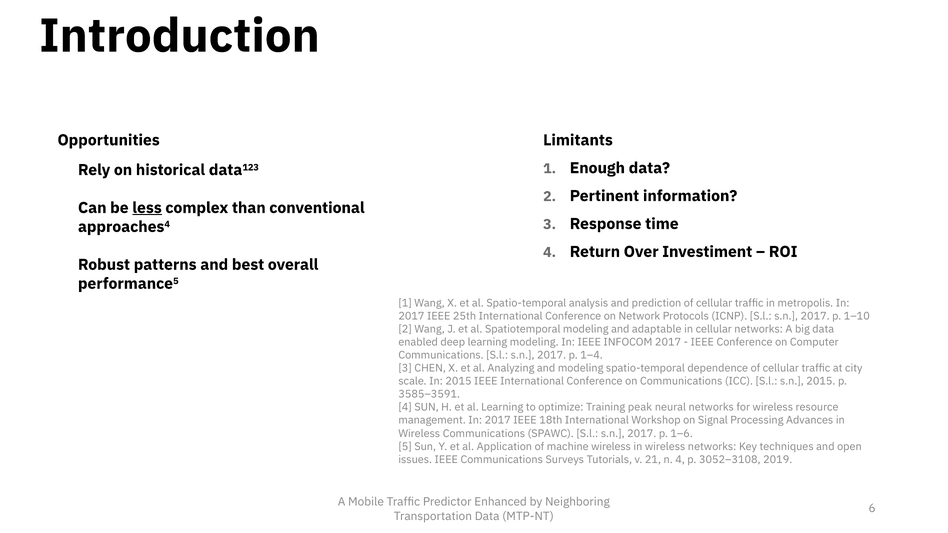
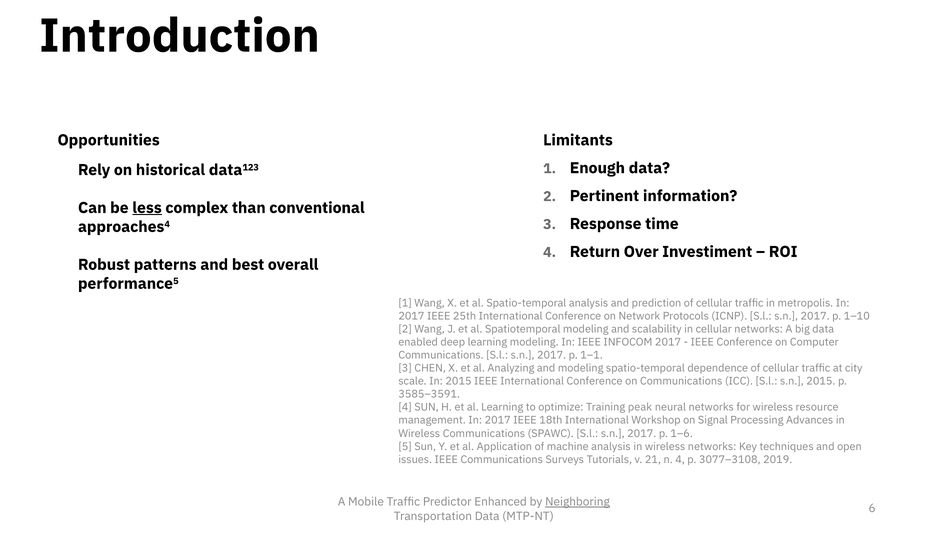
adaptable: adaptable -> scalability (657, 329)
1–4: 1–4 -> 1–1 (592, 355)
machine wireless: wireless -> analysis (611, 447)
3052–3108: 3052–3108 -> 3077–3108 (730, 460)
Neighboring underline: none -> present (577, 502)
